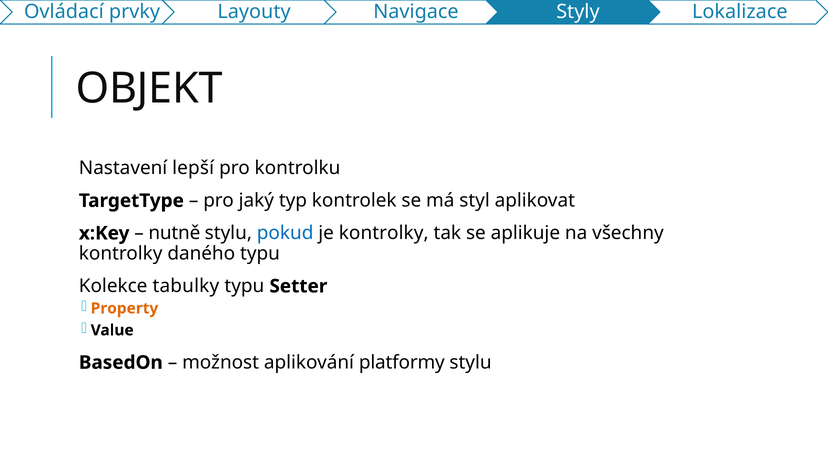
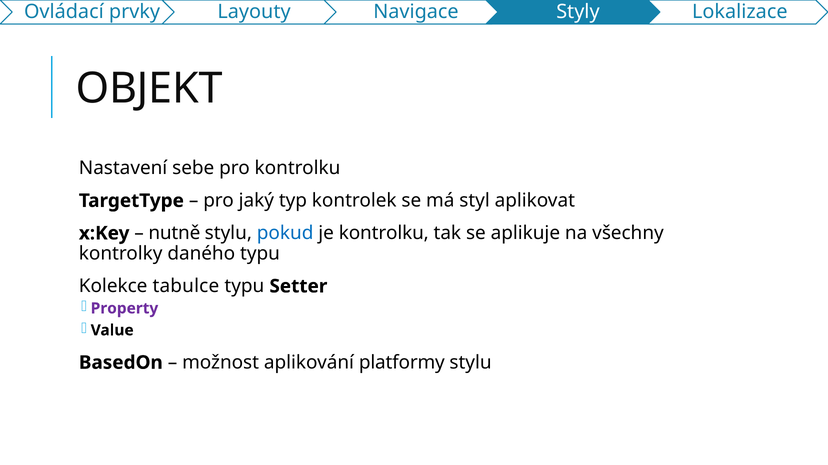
lepší: lepší -> sebe (193, 168)
je kontrolky: kontrolky -> kontrolku (384, 234)
tabulky: tabulky -> tabulce (186, 287)
Property colour: orange -> purple (124, 309)
